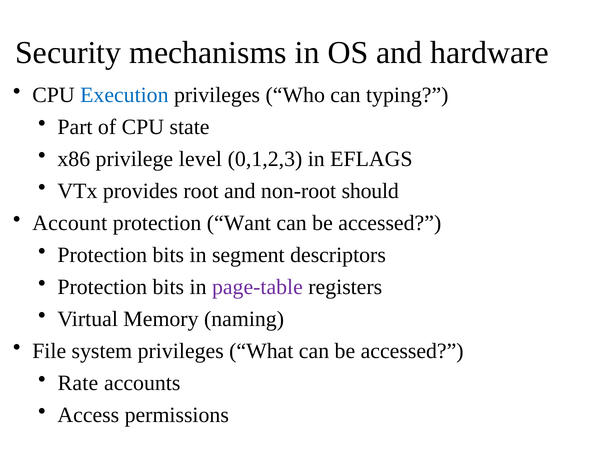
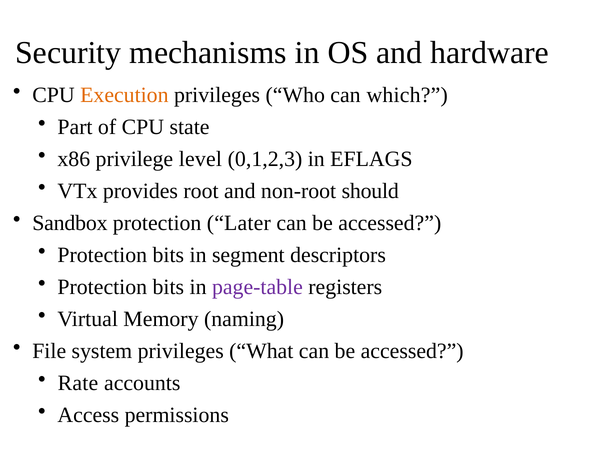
Execution colour: blue -> orange (124, 95)
typing: typing -> which (407, 95)
Account: Account -> Sandbox (70, 223)
Want: Want -> Later (239, 223)
